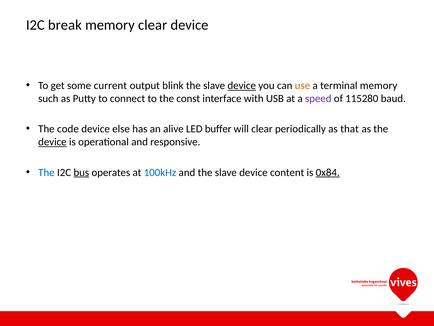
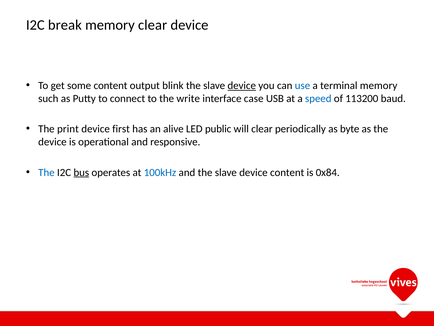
some current: current -> content (111, 85)
use colour: orange -> blue (302, 85)
const: const -> write (188, 98)
with: with -> case (254, 98)
speed colour: purple -> blue (318, 98)
115280: 115280 -> 113200 (362, 98)
code: code -> print (68, 129)
else: else -> first (121, 129)
buffer: buffer -> public (218, 129)
that: that -> byte (350, 129)
device underline: present -> none (52, 142)
0x84 underline: present -> none (328, 172)
